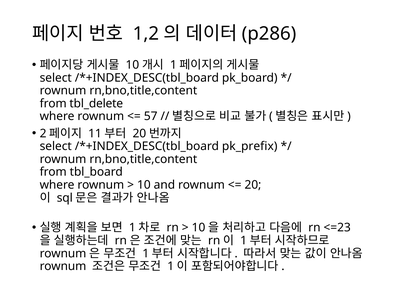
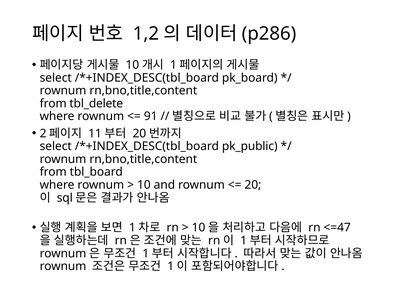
57: 57 -> 91 (151, 116)
pk_prefix: pk_prefix -> pk_public (250, 146)
<=23: <=23 -> <=47 (337, 227)
